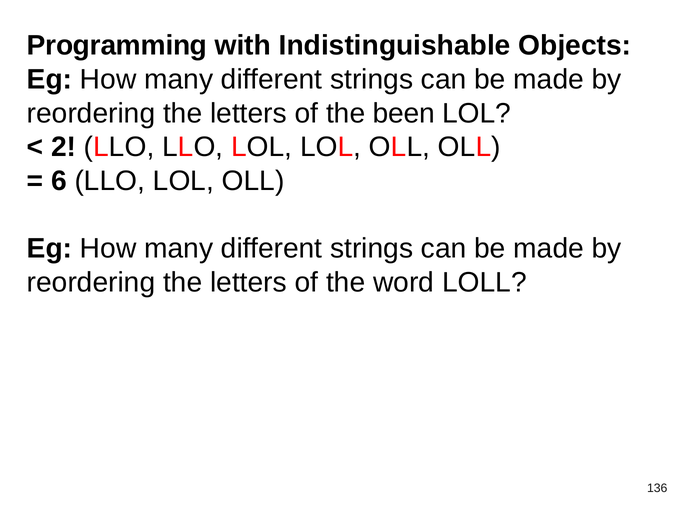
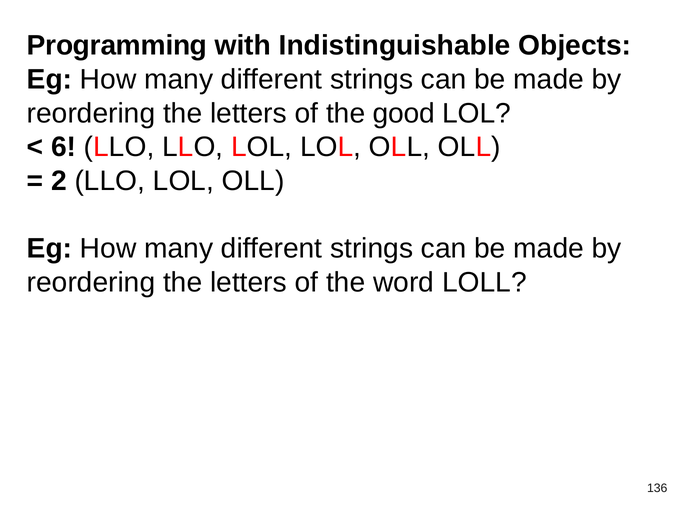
been: been -> good (404, 113)
2: 2 -> 6 (64, 147)
6: 6 -> 2 (59, 181)
